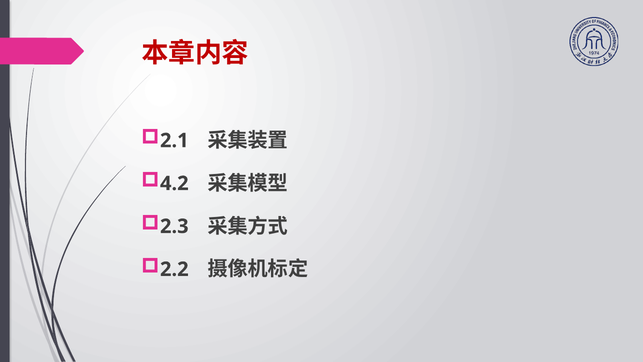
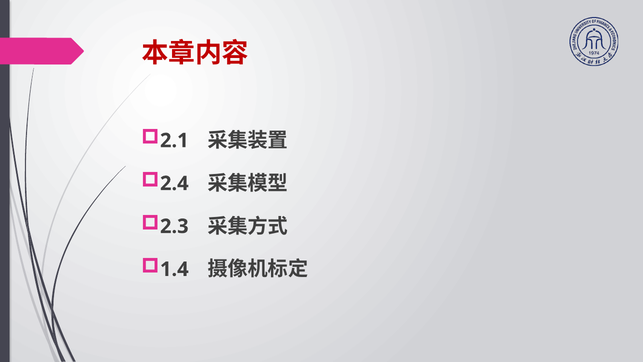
4.2: 4.2 -> 2.4 (174, 183)
2.2: 2.2 -> 1.4 (174, 269)
